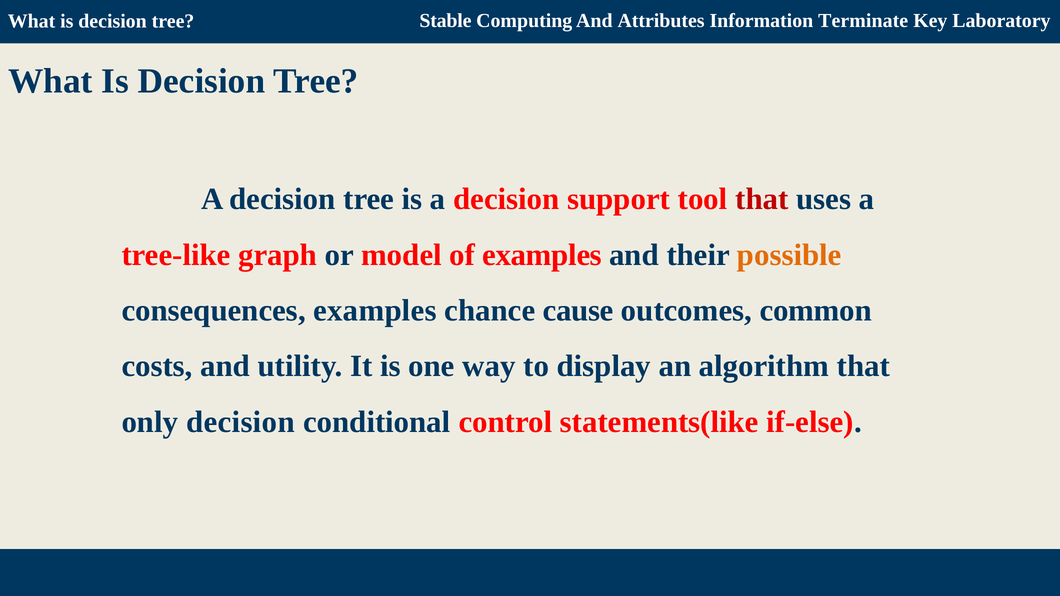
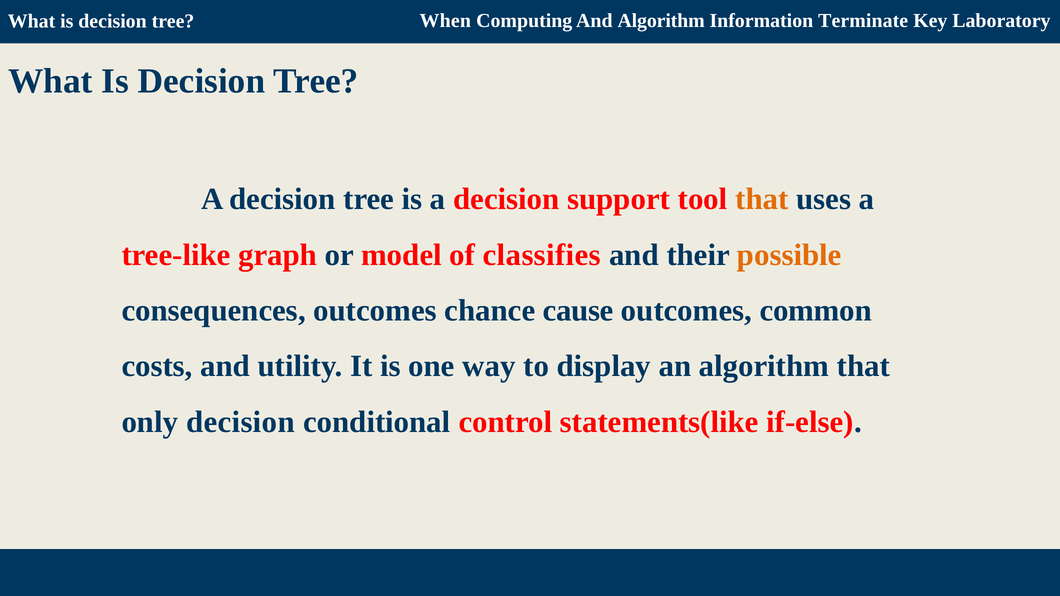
Stable: Stable -> When (445, 20)
And Attributes: Attributes -> Algorithm (661, 20)
that colour: red -> orange (762, 199)
of examples: examples -> classifies (542, 255)
consequences examples: examples -> outcomes (375, 311)
